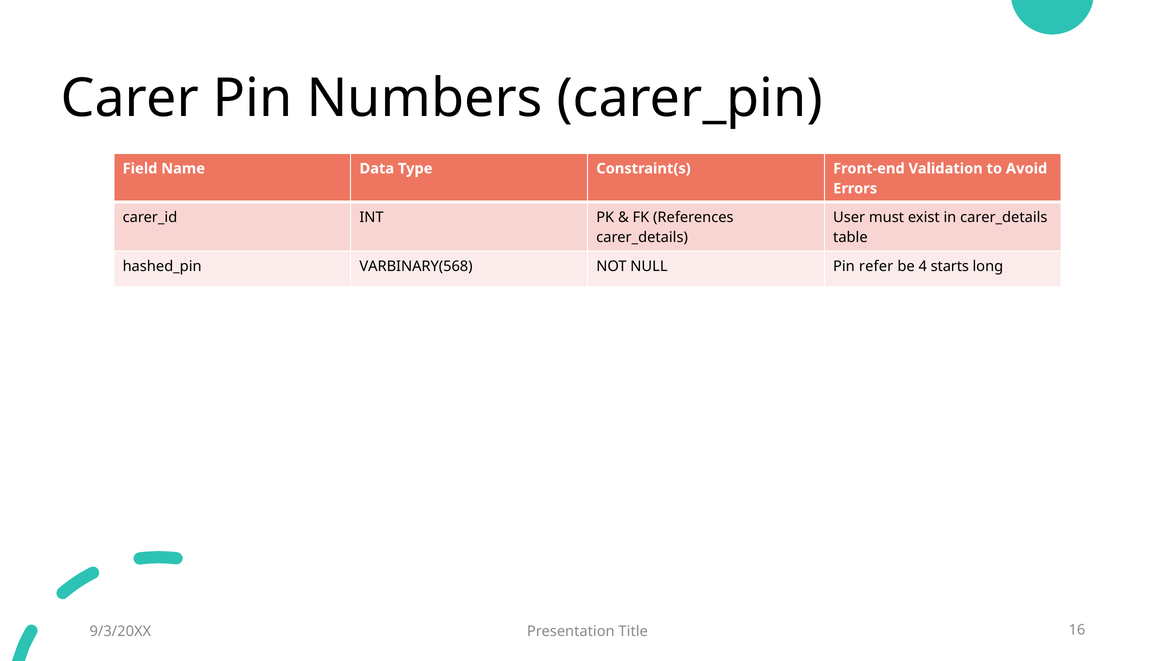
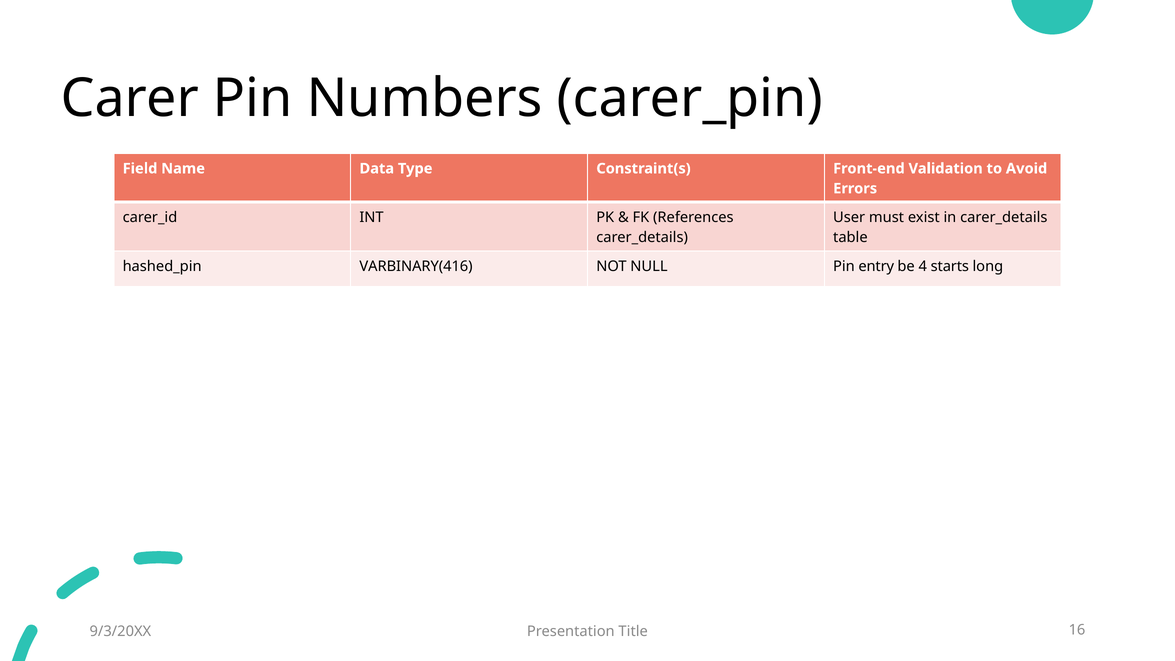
VARBINARY(568: VARBINARY(568 -> VARBINARY(416 (416, 266)
refer: refer -> entry (876, 266)
